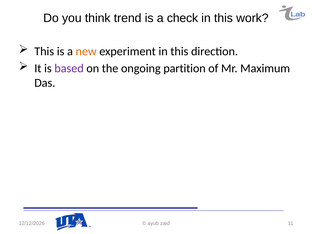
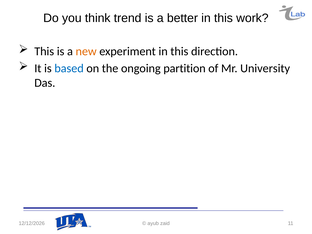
check: check -> better (182, 18)
based colour: purple -> blue (69, 68)
Maximum: Maximum -> University (265, 68)
